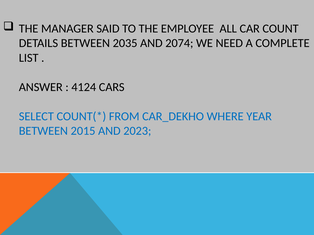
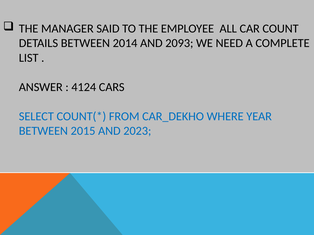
2035: 2035 -> 2014 (125, 43)
2074: 2074 -> 2093 (179, 43)
